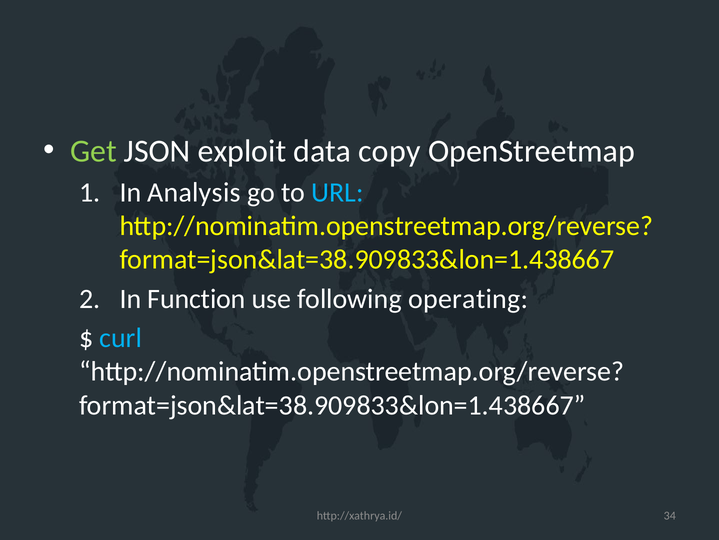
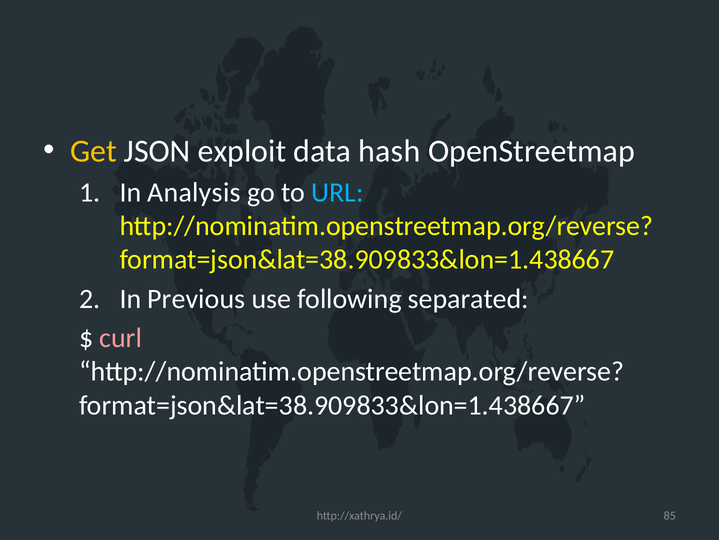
Get colour: light green -> yellow (93, 151)
copy: copy -> hash (389, 151)
Function: Function -> Previous (196, 298)
operating: operating -> separated (468, 298)
curl colour: light blue -> pink (121, 338)
34: 34 -> 85 (670, 515)
